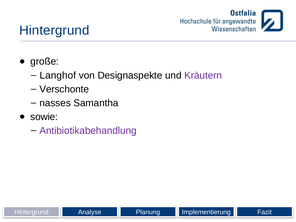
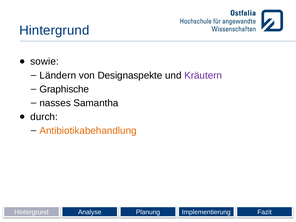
große: große -> sowie (45, 62)
Langhof: Langhof -> Ländern (58, 75)
Verschonte: Verschonte -> Graphische (64, 89)
sowie: sowie -> durch (44, 117)
Antibiotikabehandlung colour: purple -> orange (88, 131)
